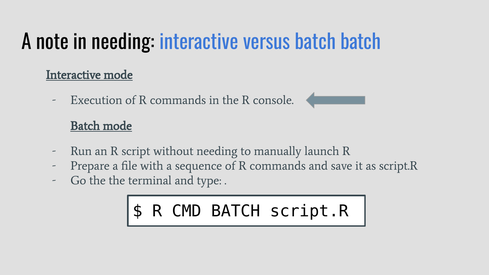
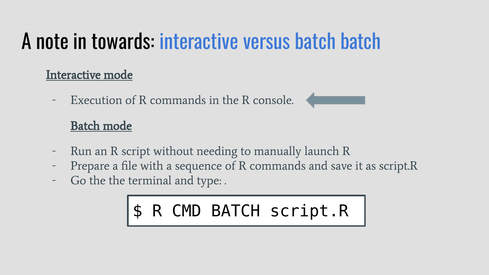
in needing: needing -> towards (123, 42)
